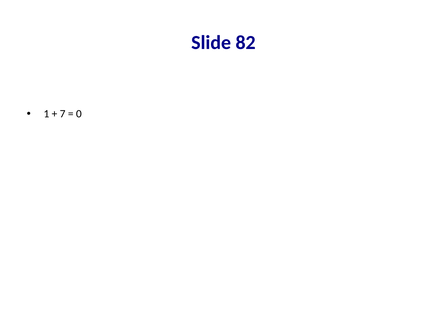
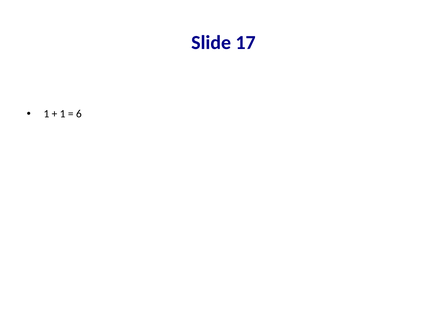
82: 82 -> 17 (246, 43)
7: 7 -> 1 (63, 114)
0: 0 -> 6 (79, 114)
